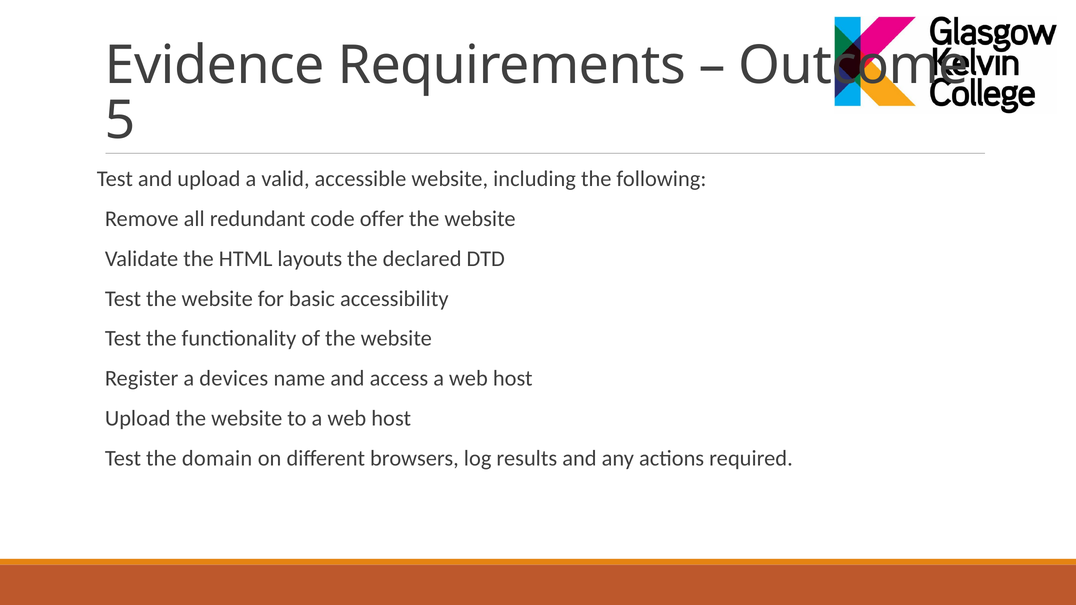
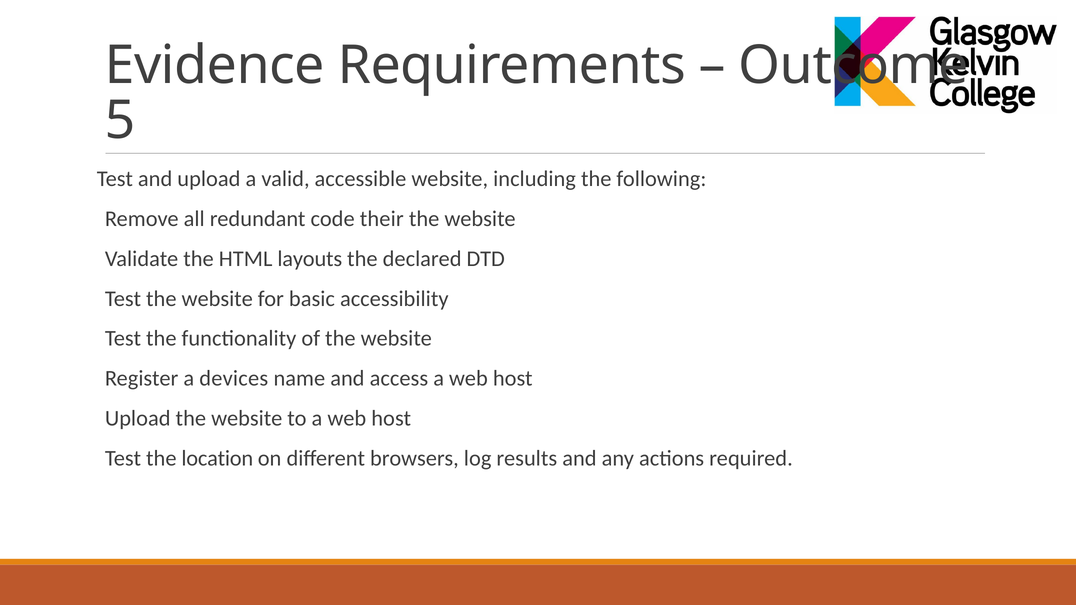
offer: offer -> their (382, 219)
domain: domain -> location (217, 458)
